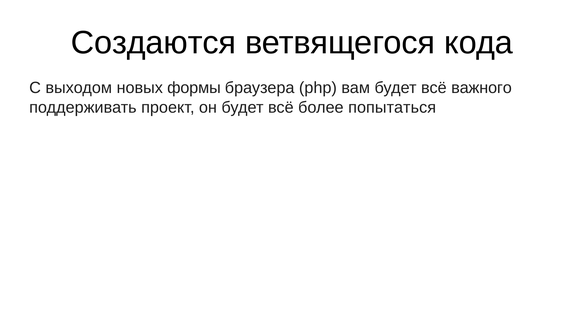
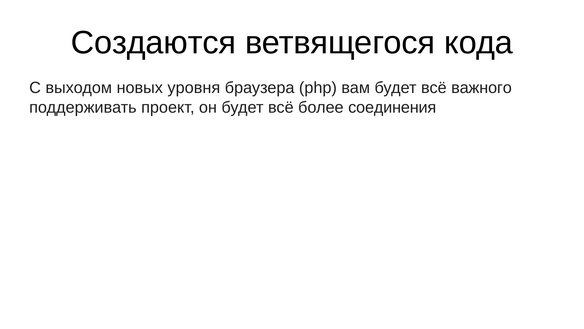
формы: формы -> уровня (194, 88)
попытаться: попытаться -> соединения (392, 107)
